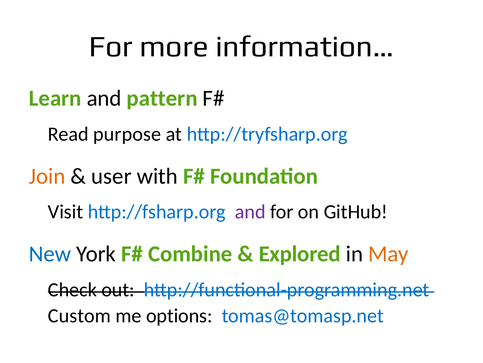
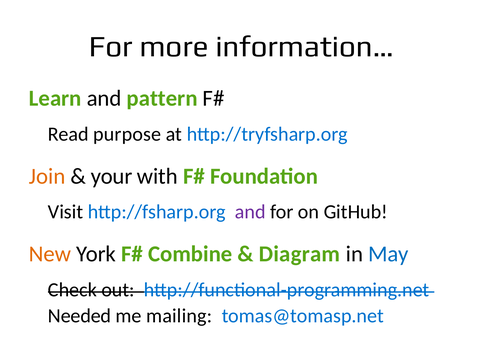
user: user -> your (112, 176)
New colour: blue -> orange (50, 253)
Explored: Explored -> Diagram (300, 253)
May colour: orange -> blue (388, 253)
Custom: Custom -> Needed (80, 315)
options: options -> mailing (179, 315)
